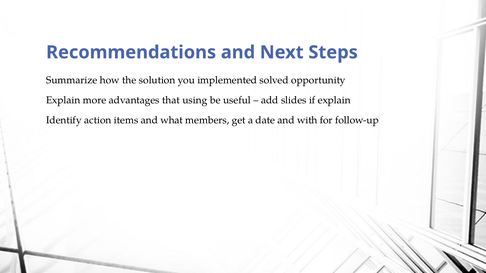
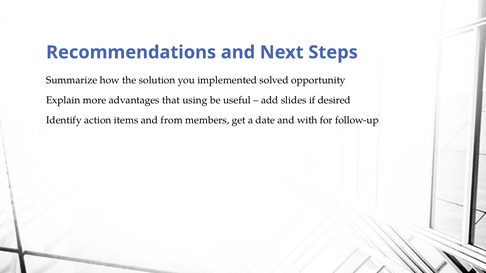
if explain: explain -> desired (334, 100)
what: what -> from (172, 120)
